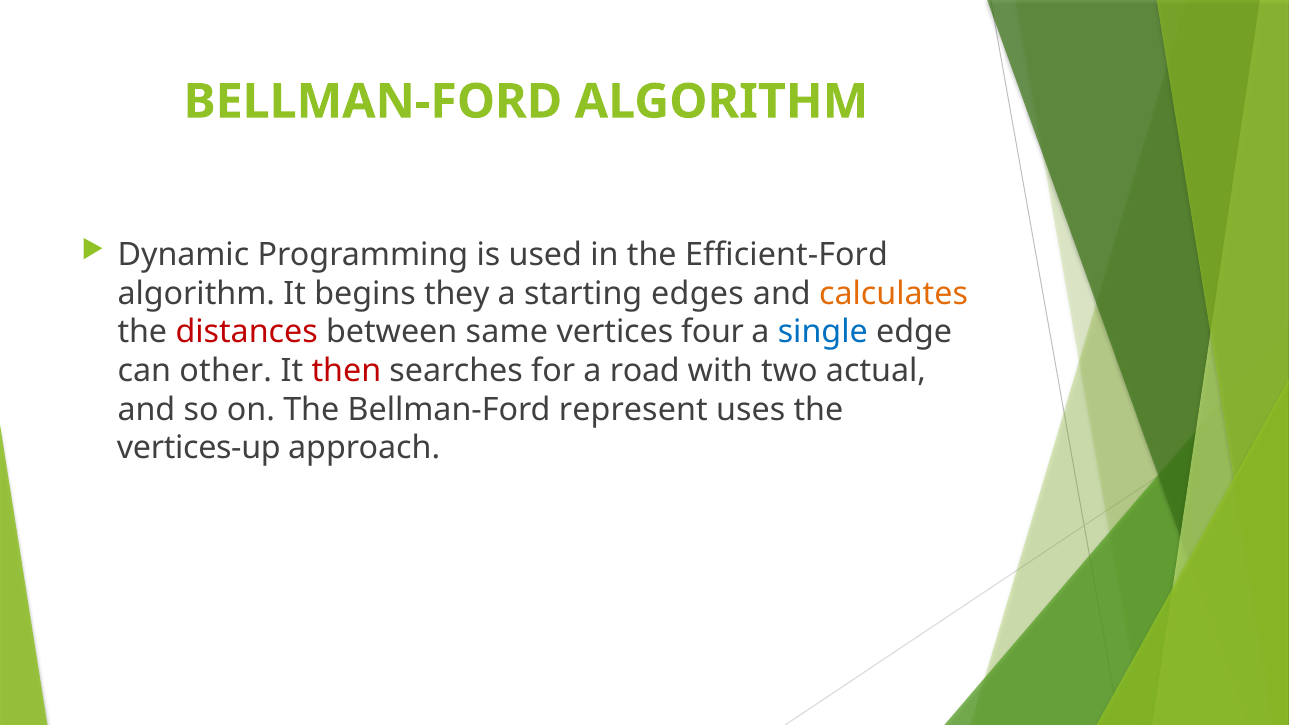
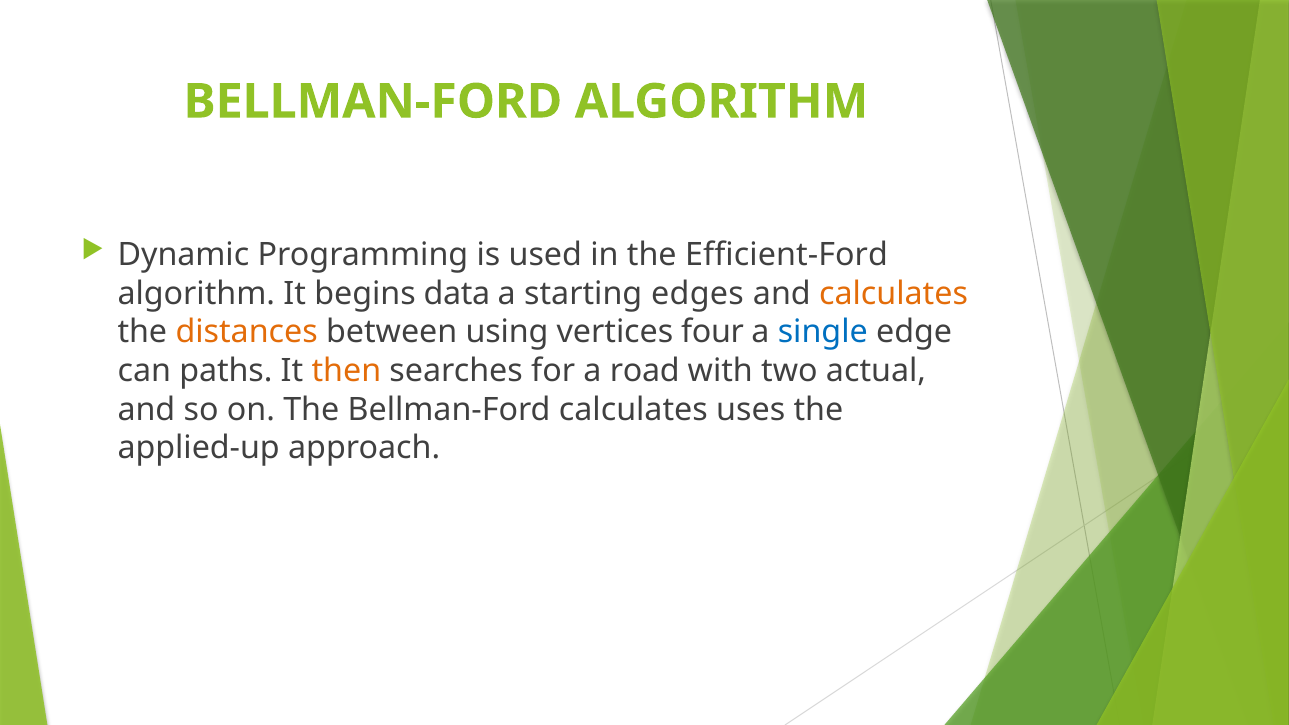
they: they -> data (457, 294)
distances colour: red -> orange (247, 332)
same: same -> using (507, 332)
other: other -> paths (226, 371)
then colour: red -> orange (346, 371)
Bellman-Ford represent: represent -> calculates (633, 410)
vertices-up: vertices-up -> applied-up (199, 448)
